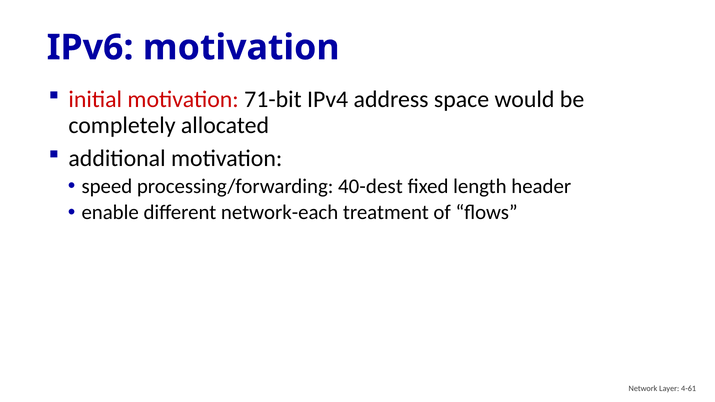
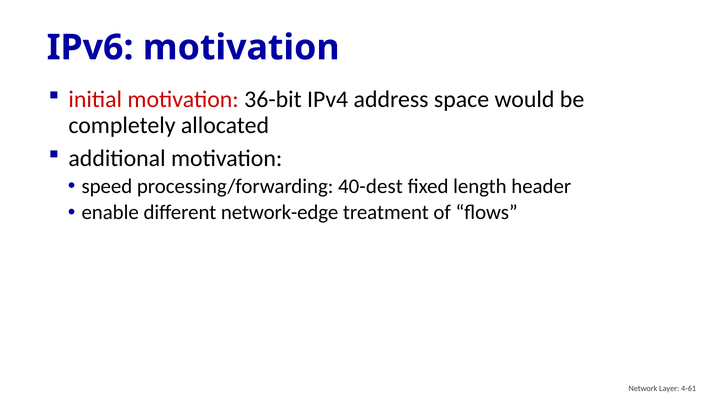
71-bit: 71-bit -> 36-bit (273, 100)
network-each: network-each -> network-edge (280, 213)
